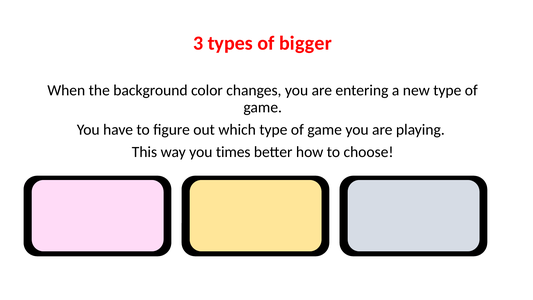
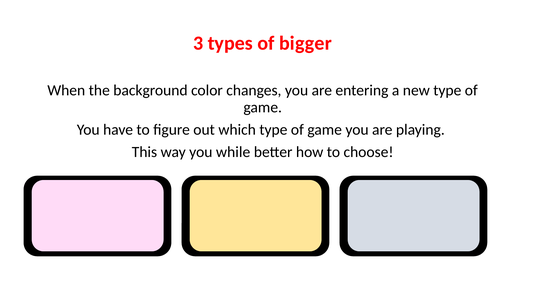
times: times -> while (233, 152)
